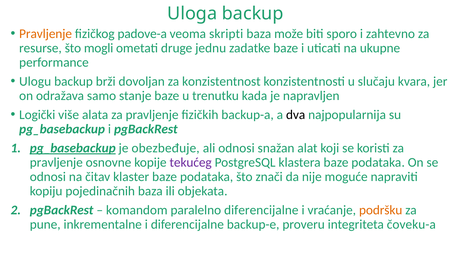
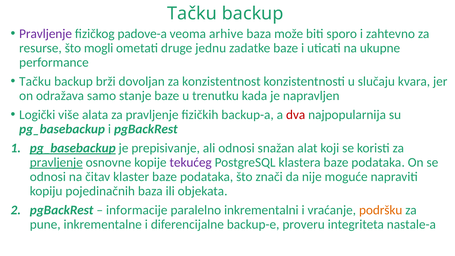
Uloga: Uloga -> Tačku (192, 14)
Pravljenje colour: orange -> purple (46, 34)
skripti: skripti -> arhive (226, 34)
Ulogu: Ulogu -> Tačku (35, 81)
dva colour: black -> red (296, 115)
obezbeđuje: obezbeđuje -> prepisivanje (166, 148)
pravljenje underline: none -> present (56, 162)
komandom: komandom -> informacije (137, 210)
paralelno diferencijalne: diferencijalne -> inkrementalni (261, 210)
čoveku-a: čoveku-a -> nastale-a (411, 224)
